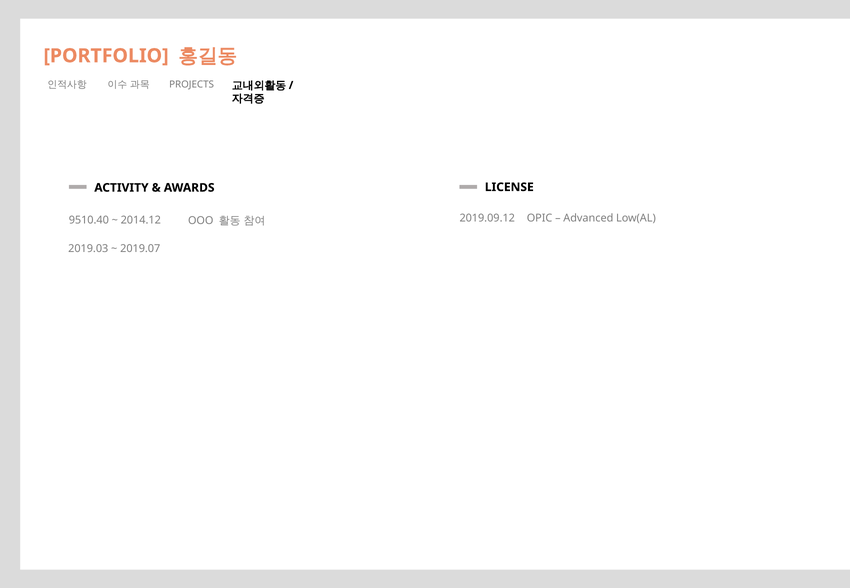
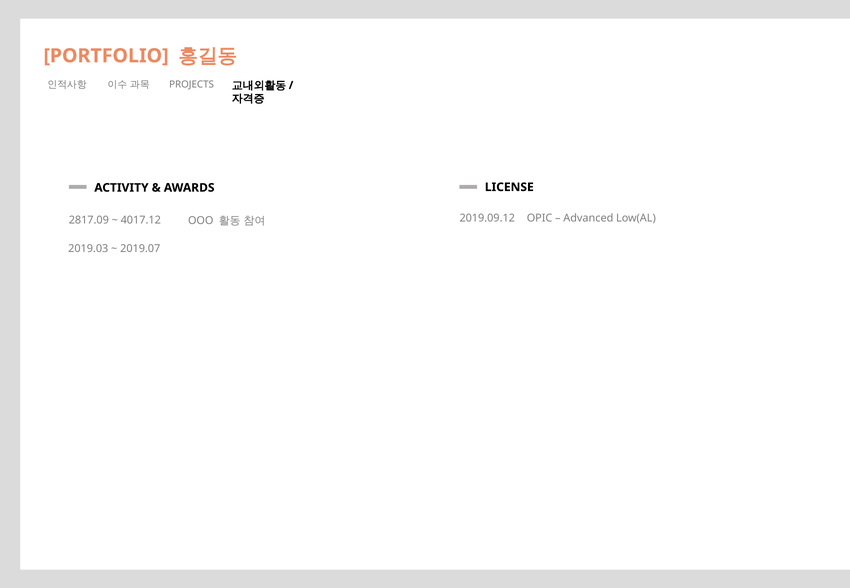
9510.40: 9510.40 -> 2817.09 (89, 220)
2014.12: 2014.12 -> 4017.12 (141, 220)
